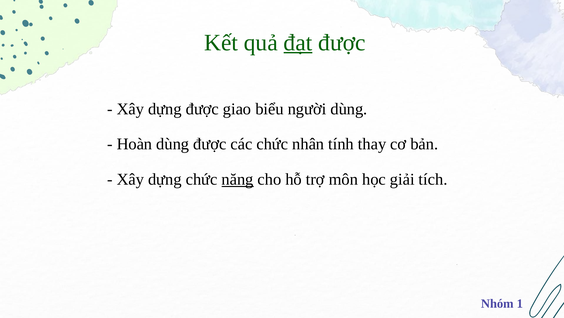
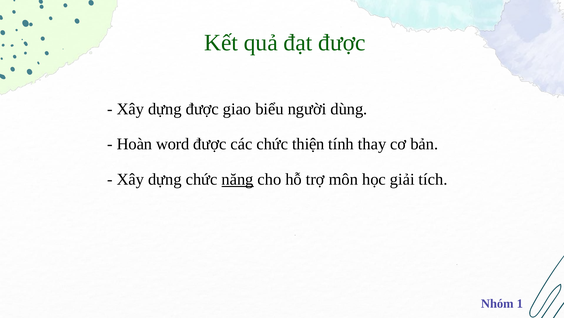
đạt underline: present -> none (298, 42)
Hoàn dùng: dùng -> word (173, 144)
nhân: nhân -> thiện (308, 144)
